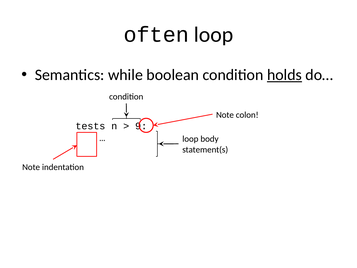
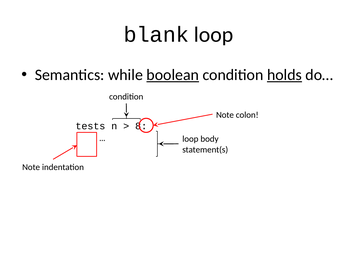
often: often -> blank (156, 35)
boolean underline: none -> present (173, 75)
9: 9 -> 8 (141, 126)
